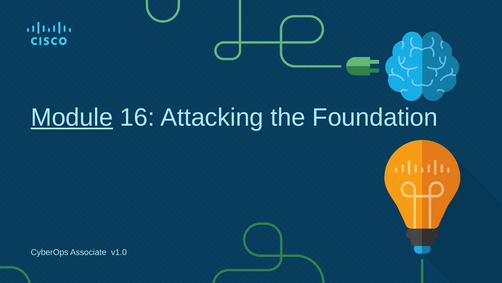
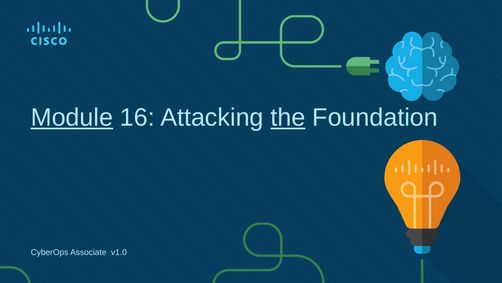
the underline: none -> present (288, 117)
